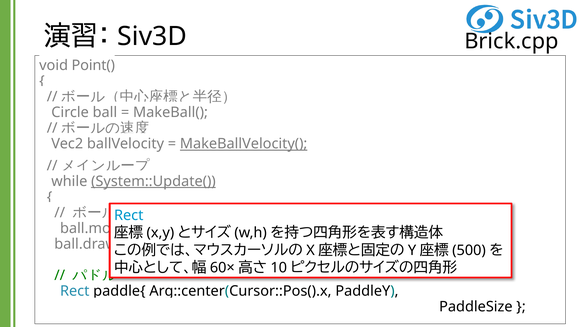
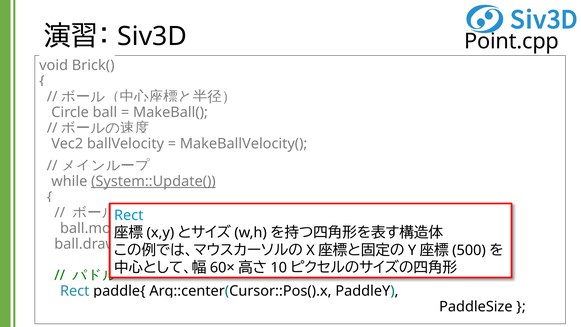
Brick.cpp: Brick.cpp -> Point.cpp (512, 41)
Point(: Point( -> Brick( (93, 65)
MakeBallVelocity( underline: present -> none (244, 144)
